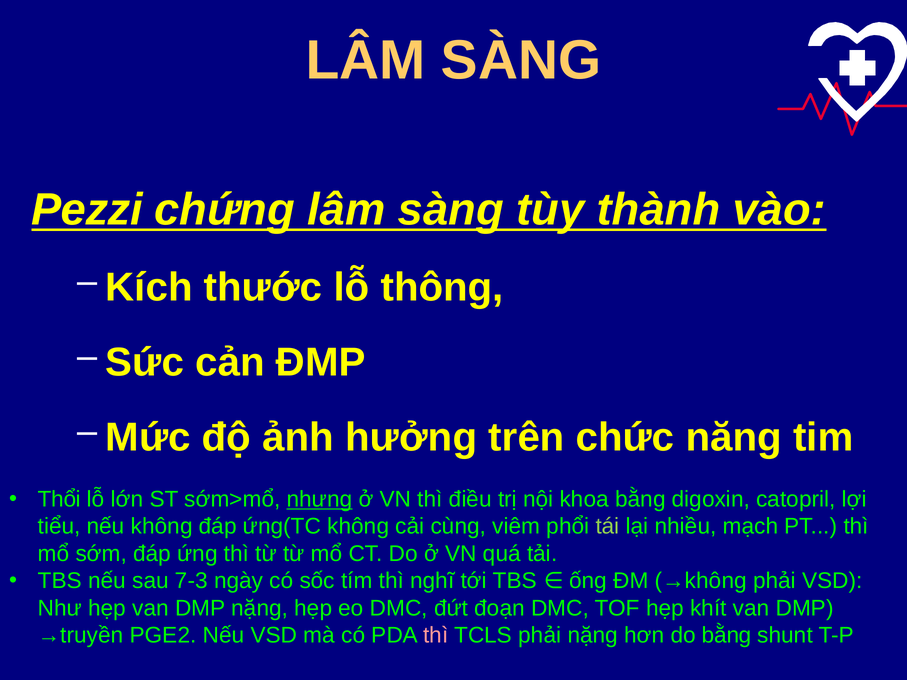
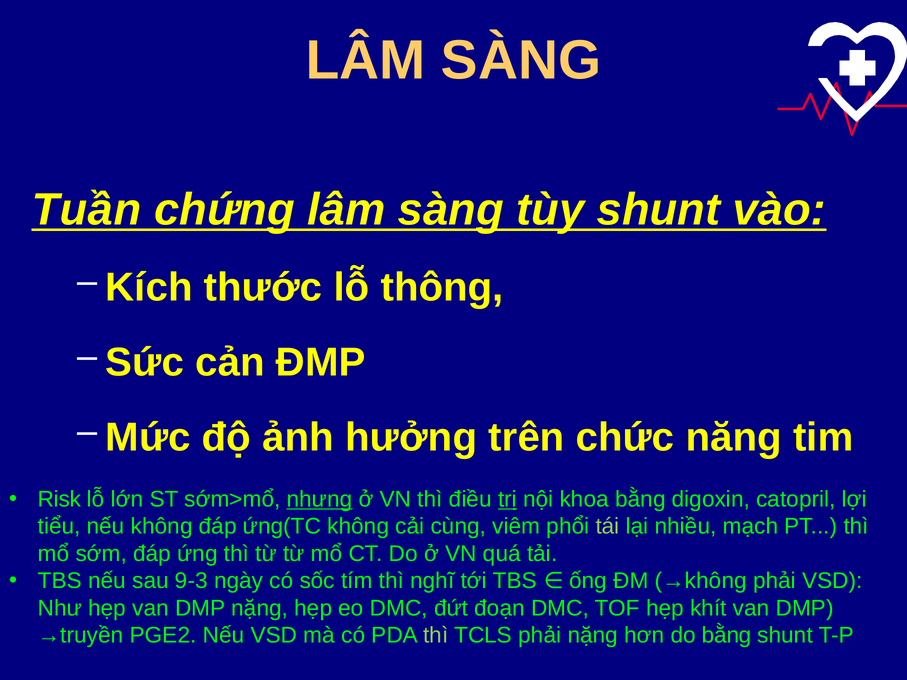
Pezzi: Pezzi -> Tuần (86, 210)
tùy thành: thành -> shunt (659, 210)
Thổi: Thổi -> Risk (59, 499)
trị underline: none -> present (507, 499)
7-3: 7-3 -> 9-3 (191, 581)
thì colour: pink -> light green (436, 636)
